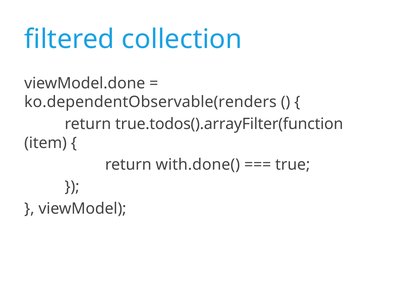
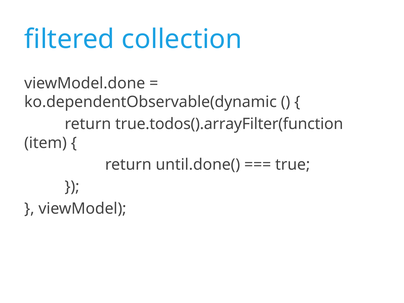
ko.dependentObservable(renders: ko.dependentObservable(renders -> ko.dependentObservable(dynamic (151, 102)
with.done(: with.done( -> until.done( (198, 165)
